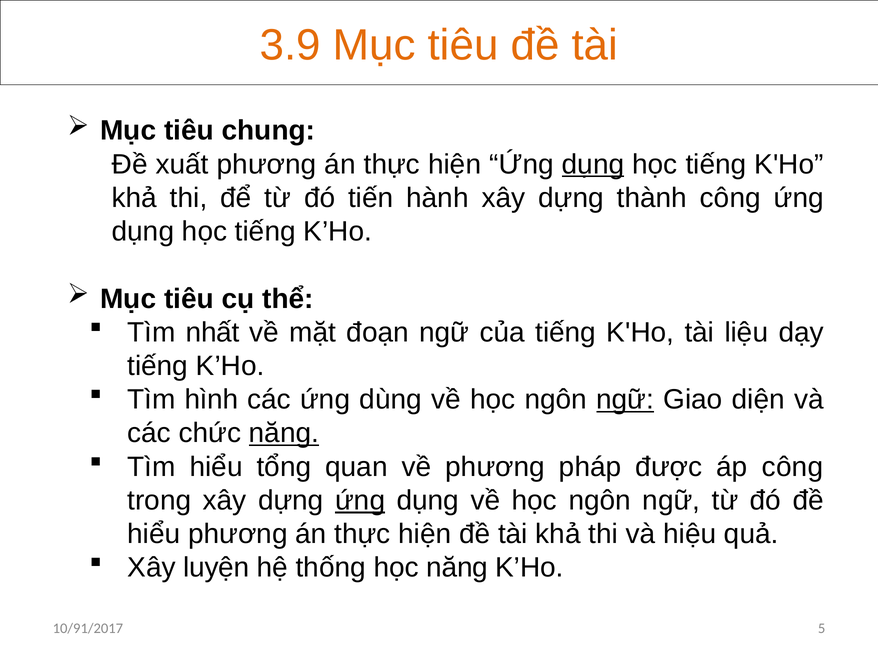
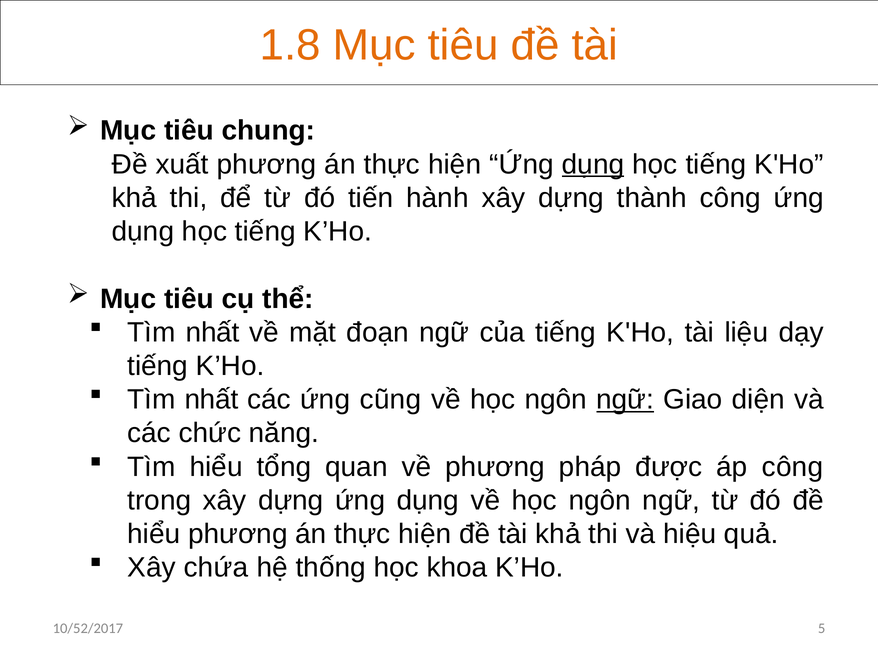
3.9: 3.9 -> 1.8 (290, 45)
hình: hình -> nhất (212, 400)
dùng: dùng -> cũng (391, 400)
năng underline: present -> none (284, 434)
ứng underline: present -> none (360, 501)
luyện: luyện -> chứa (216, 568)
học năng: năng -> khoa (457, 568)
10/91/2017: 10/91/2017 -> 10/52/2017 (88, 629)
